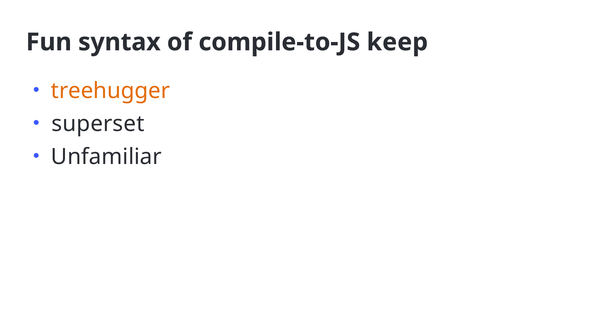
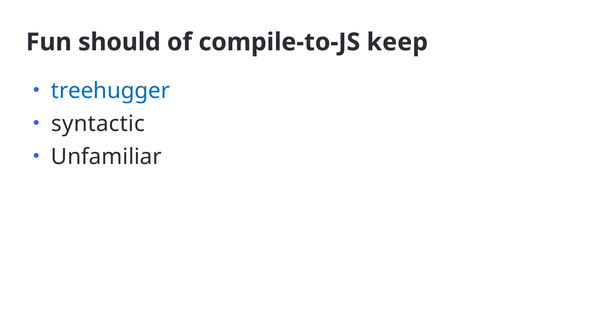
syntax: syntax -> should (119, 42)
treehugger colour: orange -> blue (111, 91)
superset: superset -> syntactic (98, 124)
